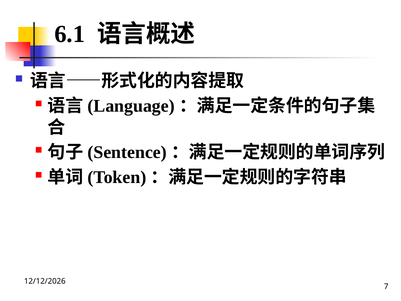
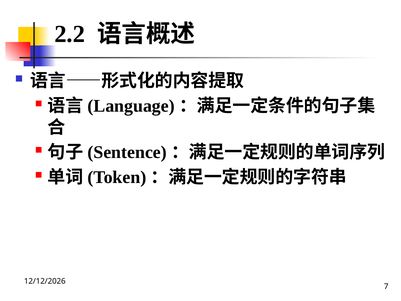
6.1: 6.1 -> 2.2 (70, 34)
